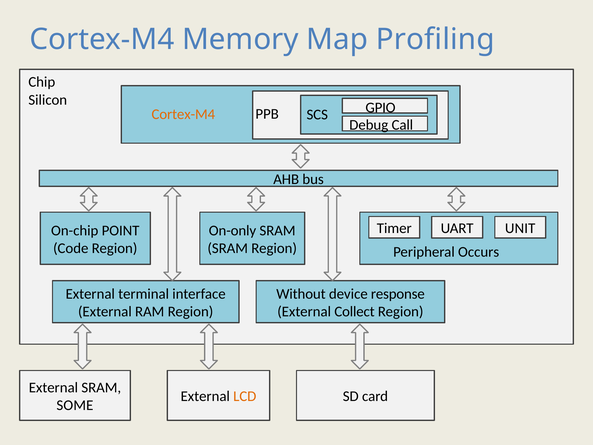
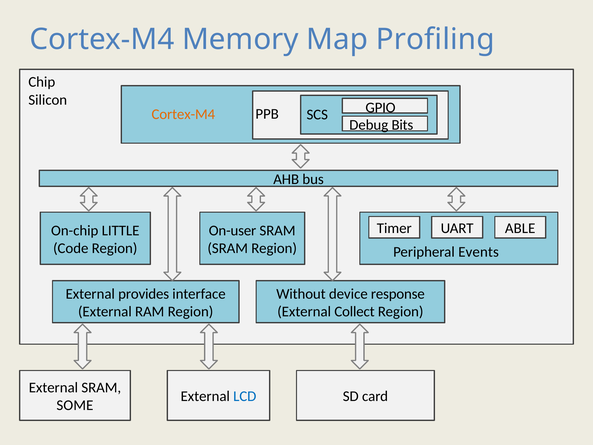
Call: Call -> Bits (402, 125)
UNIT: UNIT -> ABLE (520, 228)
POINT: POINT -> LITTLE (121, 230)
On-only: On-only -> On-user (233, 230)
Occurs: Occurs -> Events (479, 252)
terminal: terminal -> provides (144, 294)
LCD colour: orange -> blue (245, 396)
